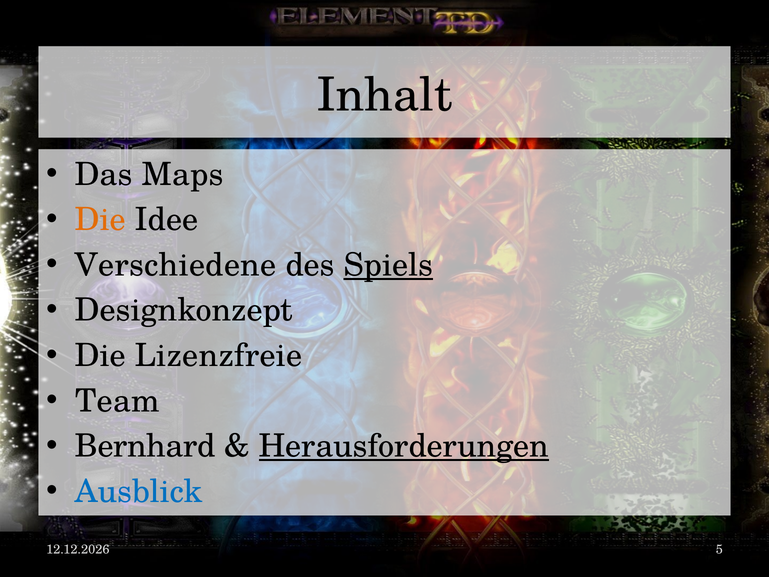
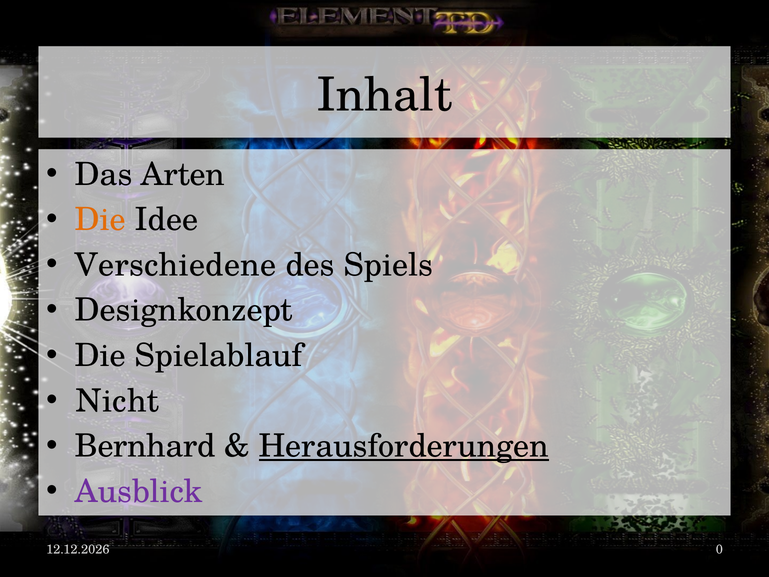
Maps: Maps -> Arten (183, 174)
Spiels underline: present -> none (388, 265)
Lizenzfreie: Lizenzfreie -> Spielablauf (219, 356)
Team: Team -> Nicht (117, 401)
Ausblick colour: blue -> purple (139, 491)
5: 5 -> 0 (719, 549)
